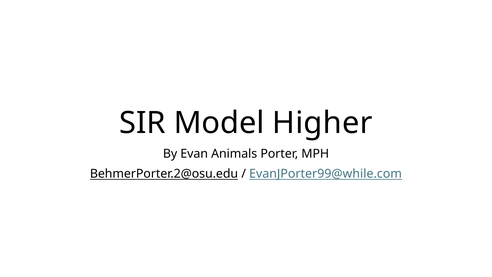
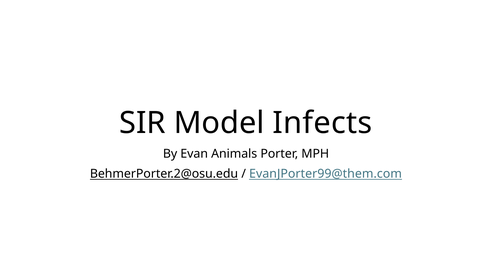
Higher: Higher -> Infects (322, 123)
EvanJPorter99@while.com: EvanJPorter99@while.com -> EvanJPorter99@them.com (326, 174)
